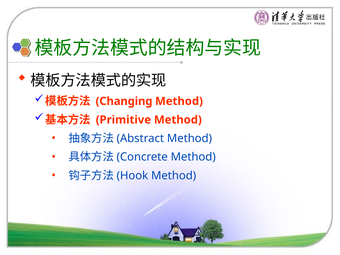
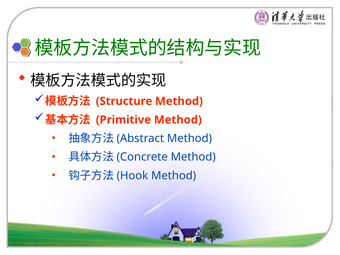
Changing: Changing -> Structure (124, 101)
